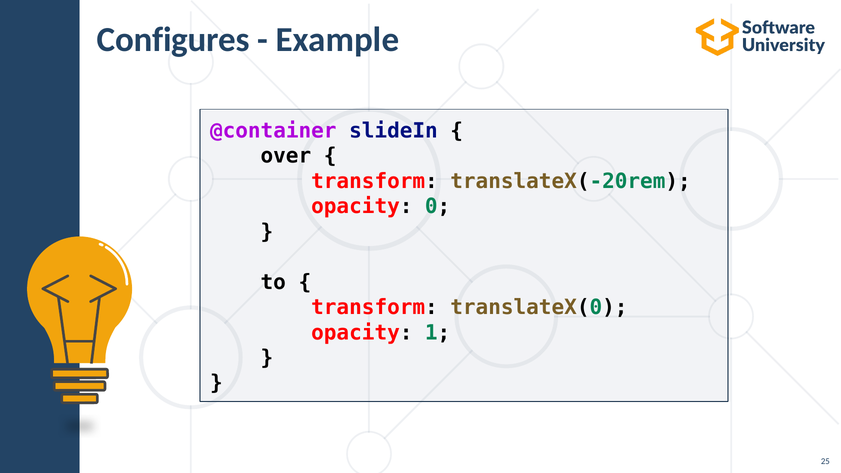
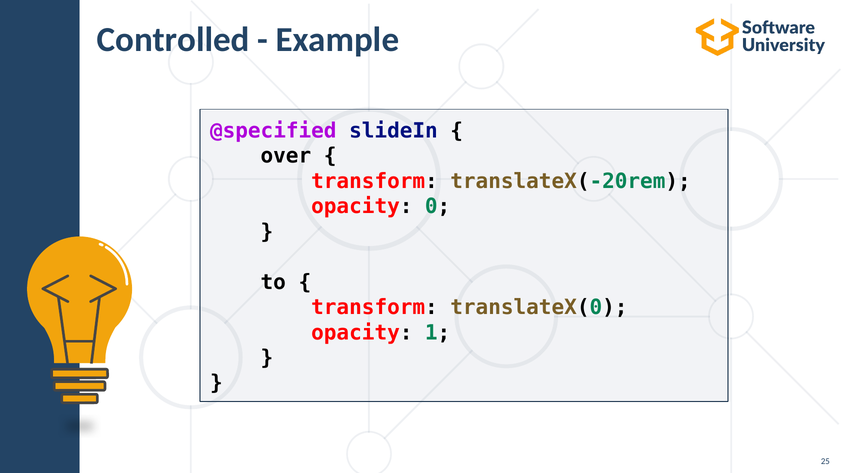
Configures: Configures -> Controlled (173, 40)
@container: @container -> @specified (273, 131)
